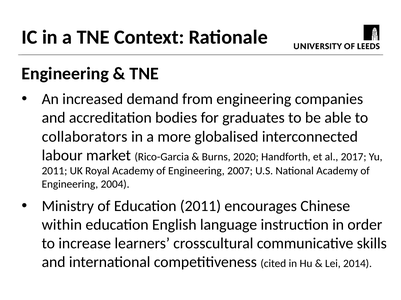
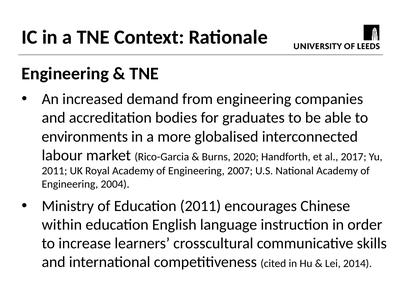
collaborators: collaborators -> environments (85, 137)
